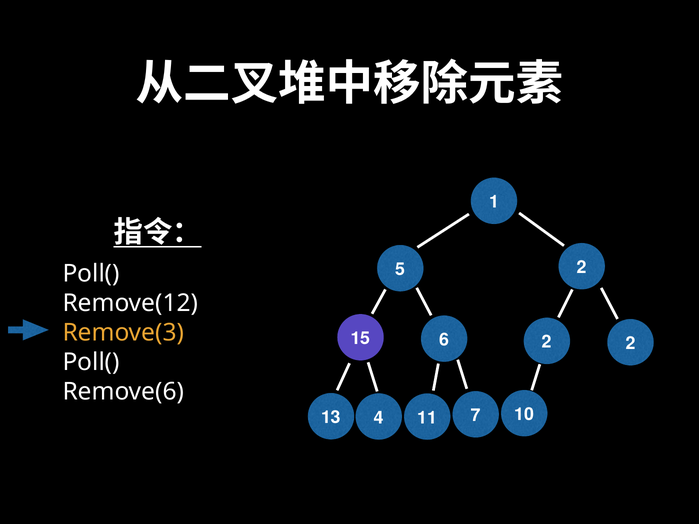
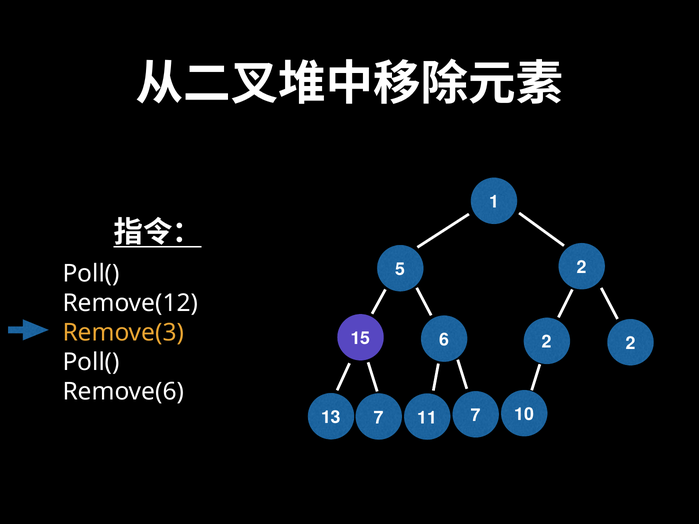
13 4: 4 -> 7 (379, 418)
